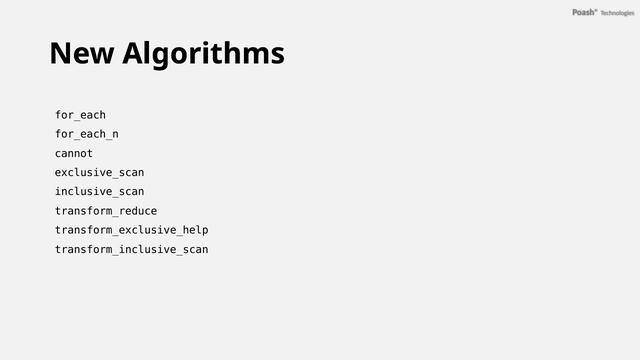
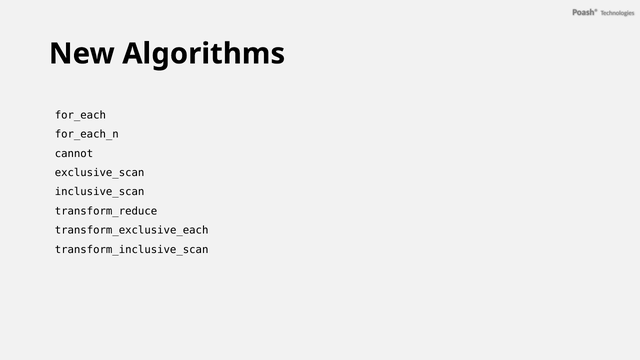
transform_exclusive_help: transform_exclusive_help -> transform_exclusive_each (132, 230)
